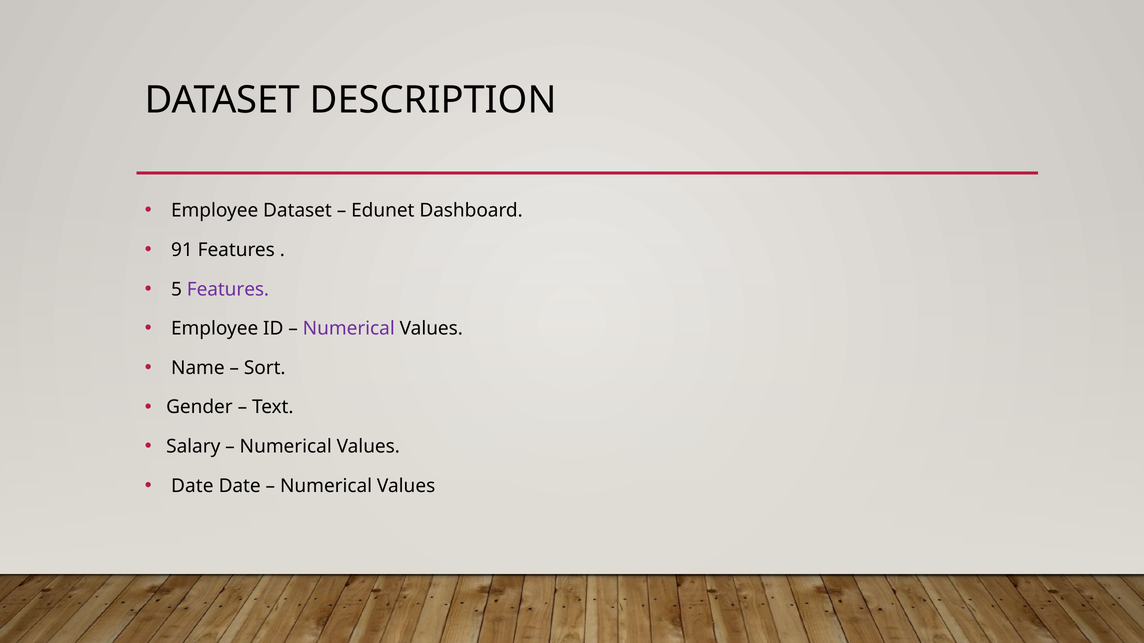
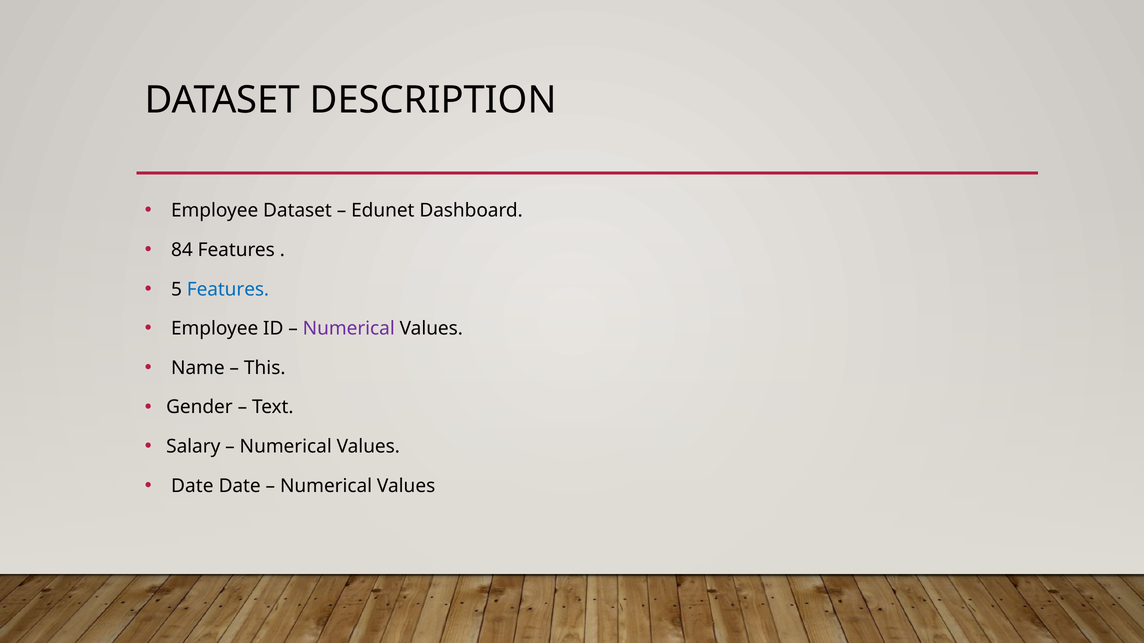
91: 91 -> 84 (182, 250)
Features colour: purple -> blue (228, 289)
Sort: Sort -> This (265, 368)
